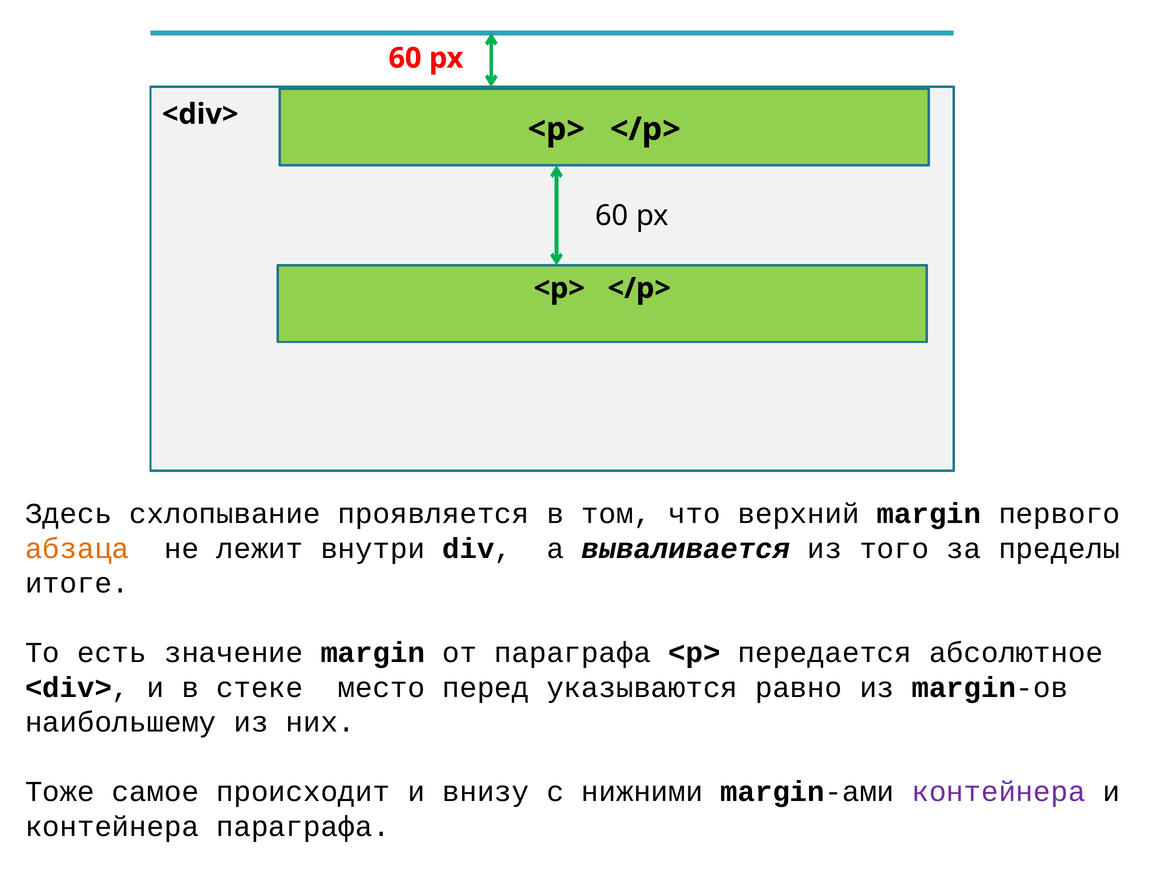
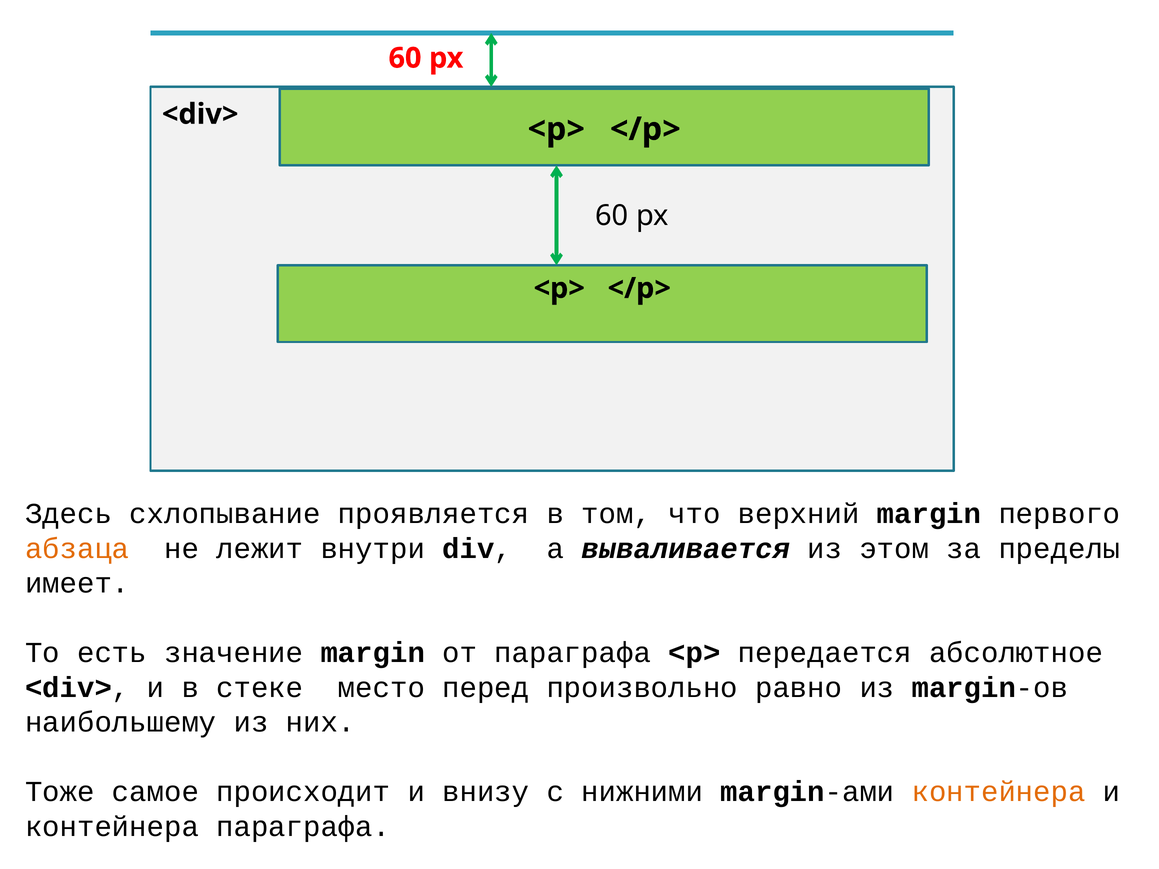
того: того -> этом (894, 549)
итоге: итоге -> имеет (77, 583)
указываются: указываются -> произвольно (642, 688)
контейнера colour: purple -> orange (999, 792)
